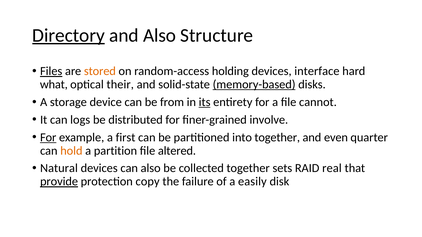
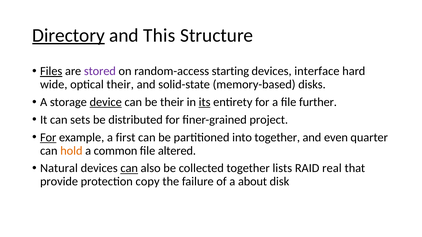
and Also: Also -> This (159, 35)
stored colour: orange -> purple (100, 71)
holding: holding -> starting (230, 71)
what: what -> wide (54, 85)
memory-based underline: present -> none (254, 85)
device underline: none -> present (106, 102)
be from: from -> their (172, 102)
cannot: cannot -> further (318, 102)
logs: logs -> sets (80, 120)
involve: involve -> project (269, 120)
partition: partition -> common (116, 151)
can underline: none -> present (129, 169)
sets: sets -> lists (282, 169)
provide underline: present -> none (59, 182)
easily: easily -> about (253, 182)
